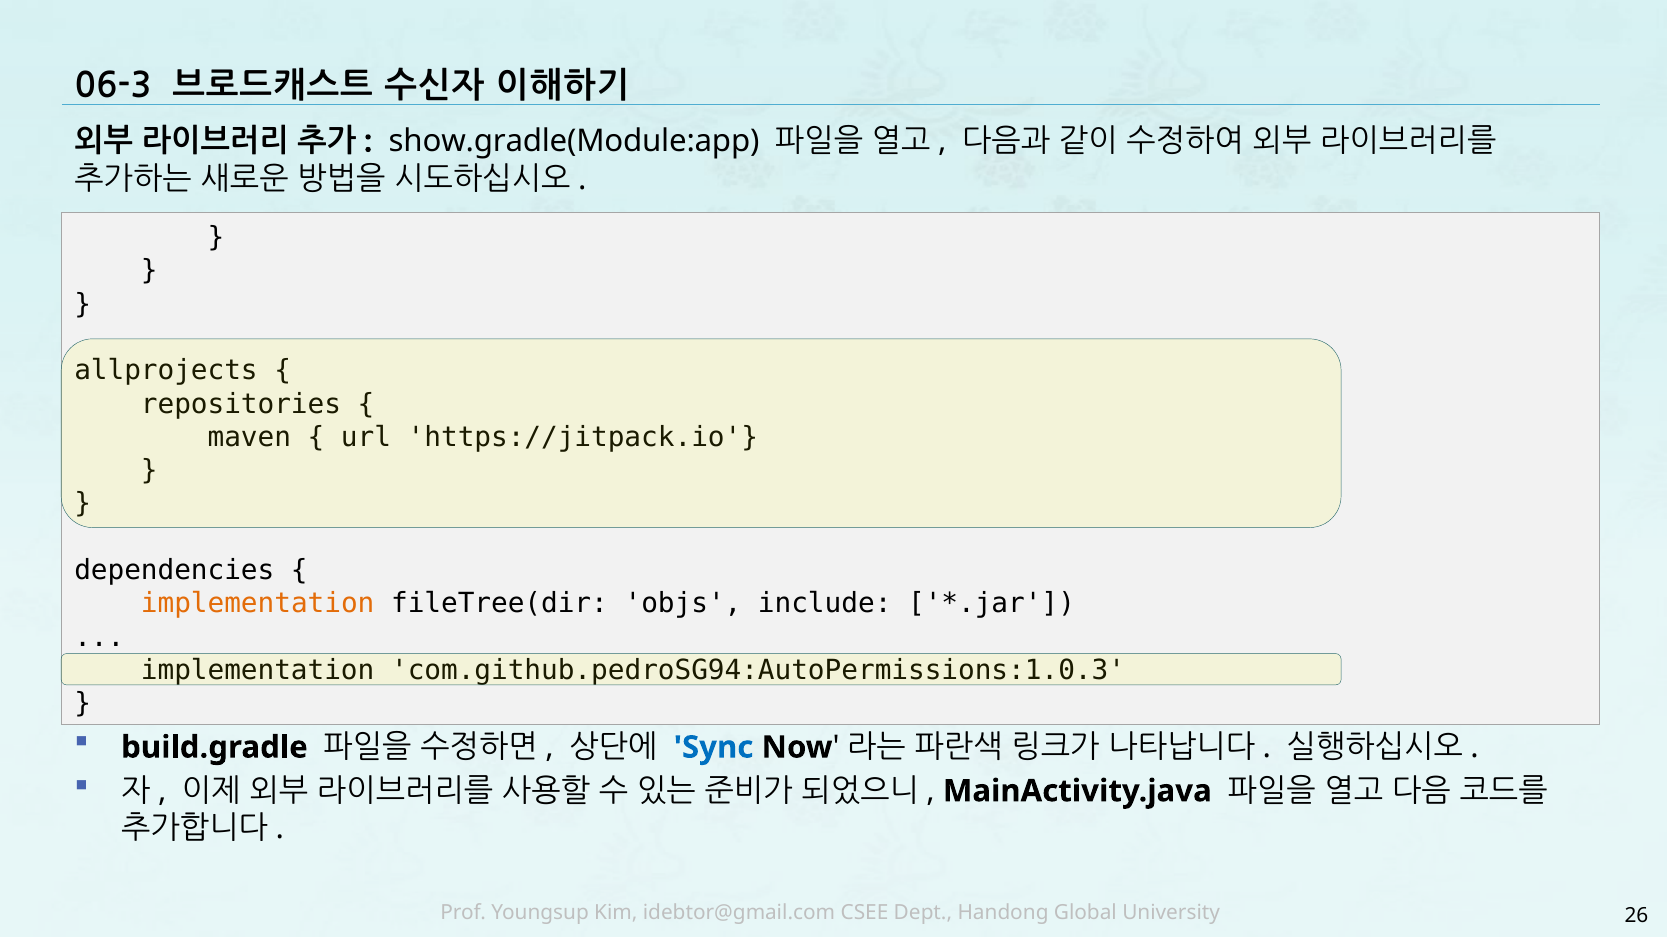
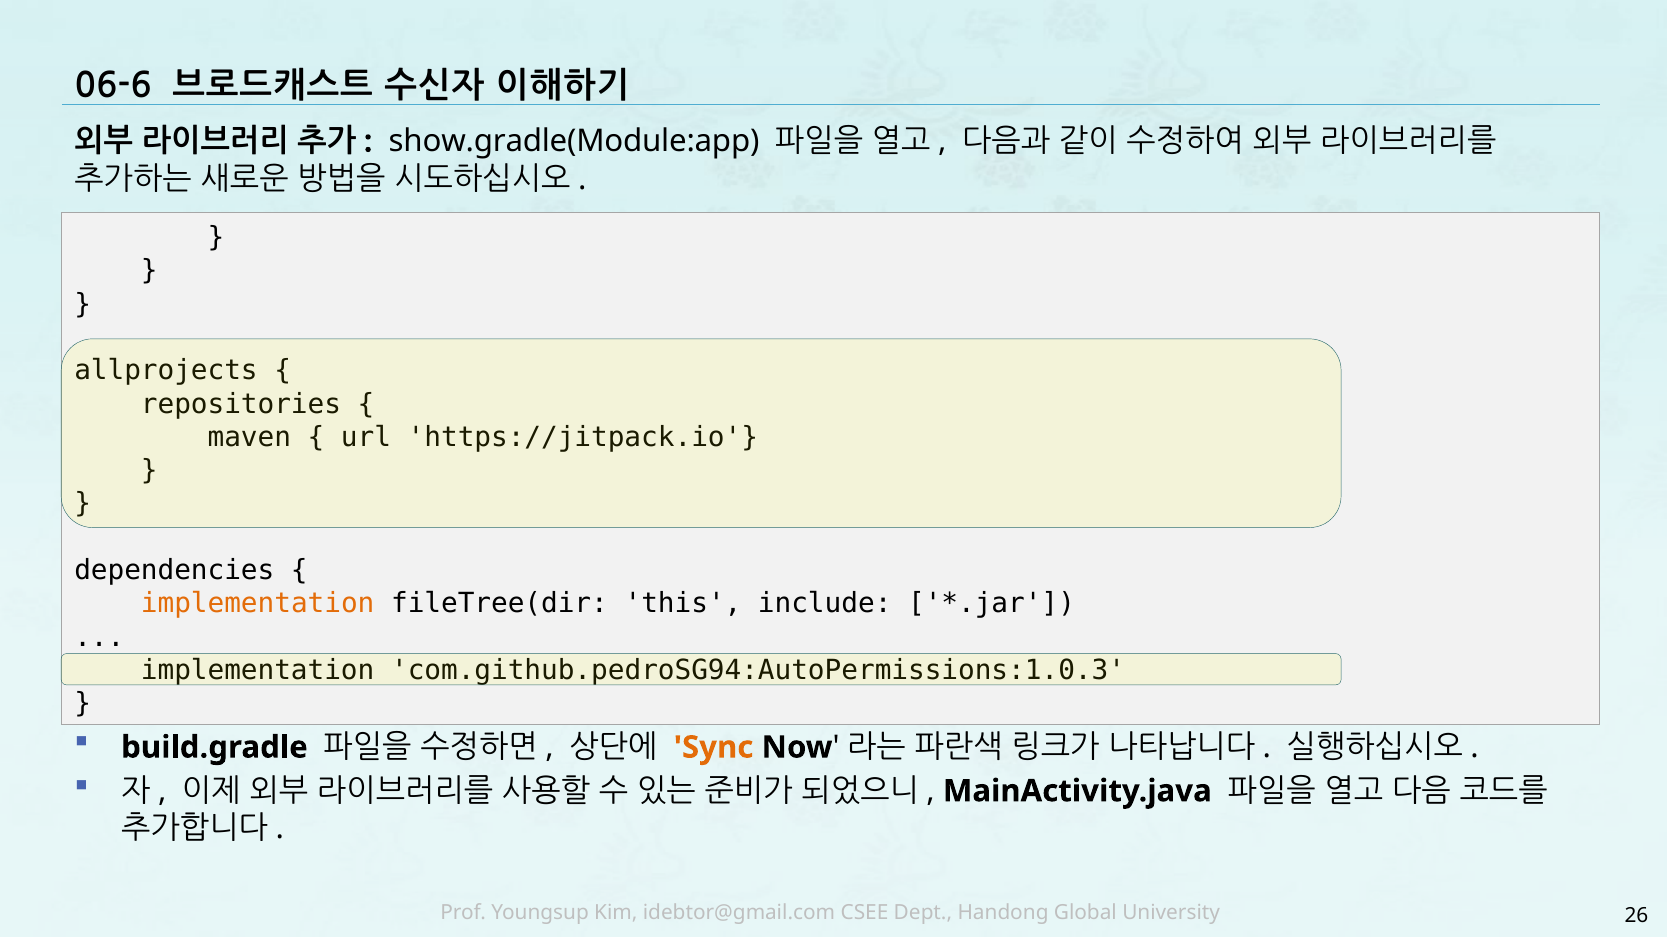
06-3: 06-3 -> 06-6 (113, 86)
objs: objs -> this (683, 604)
Sync colour: blue -> orange (714, 748)
